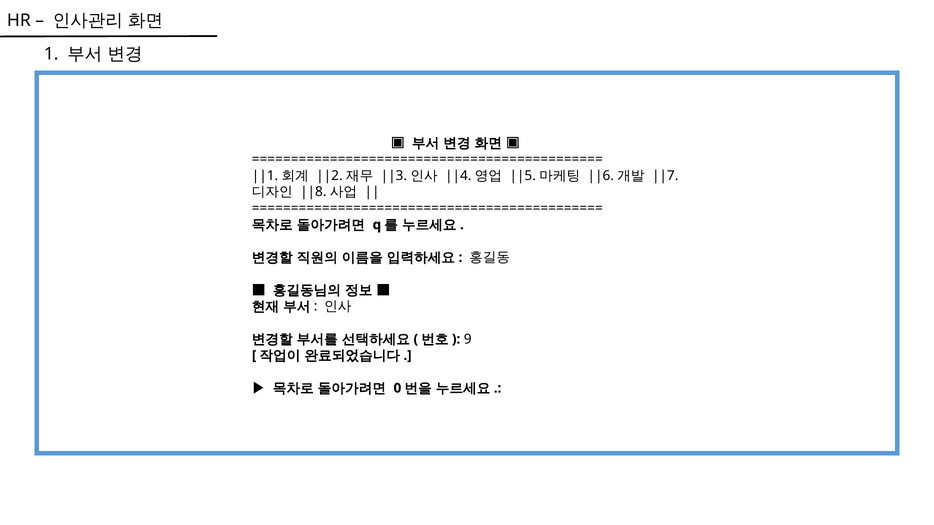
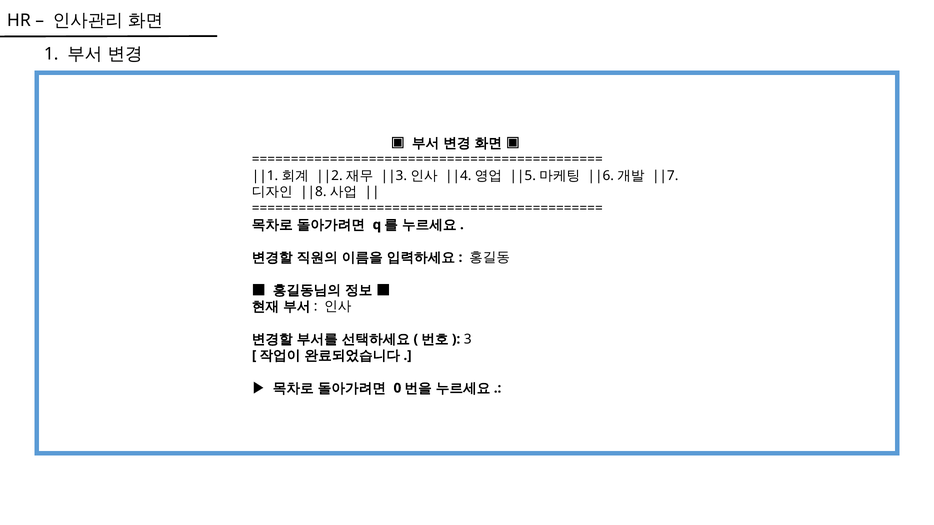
9: 9 -> 3 (468, 339)
